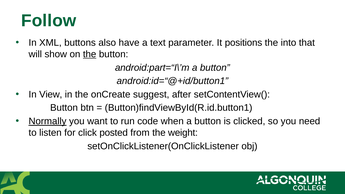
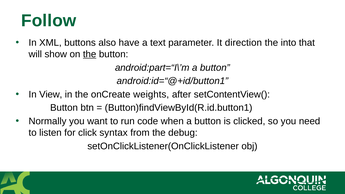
positions: positions -> direction (243, 43)
suggest: suggest -> weights (151, 94)
Normally underline: present -> none (48, 121)
posted: posted -> syntax (114, 133)
weight: weight -> debug (183, 133)
